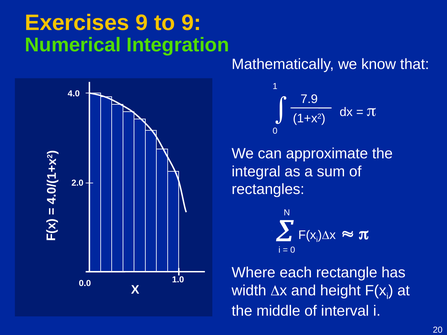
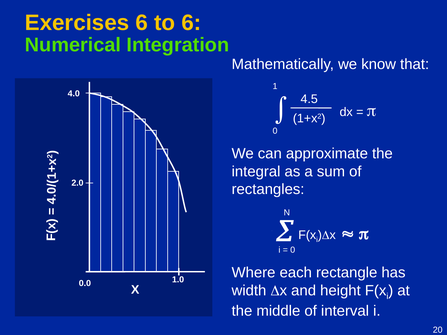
Exercises 9: 9 -> 6 (142, 23)
to 9: 9 -> 6 (191, 23)
7.9: 7.9 -> 4.5 (309, 99)
